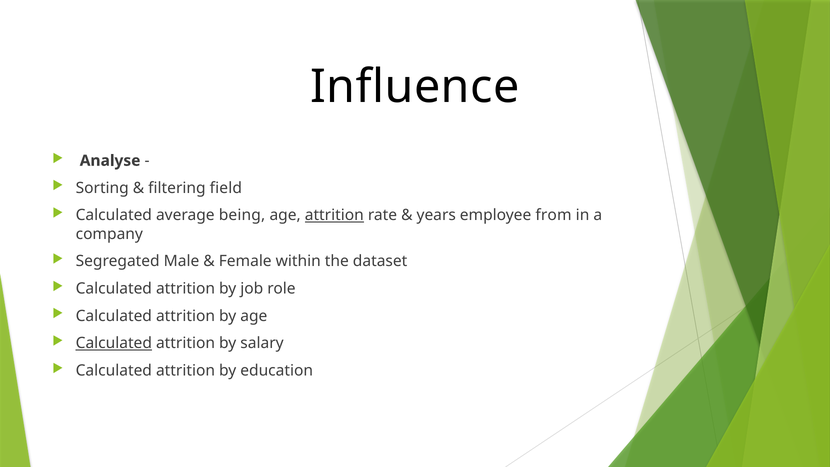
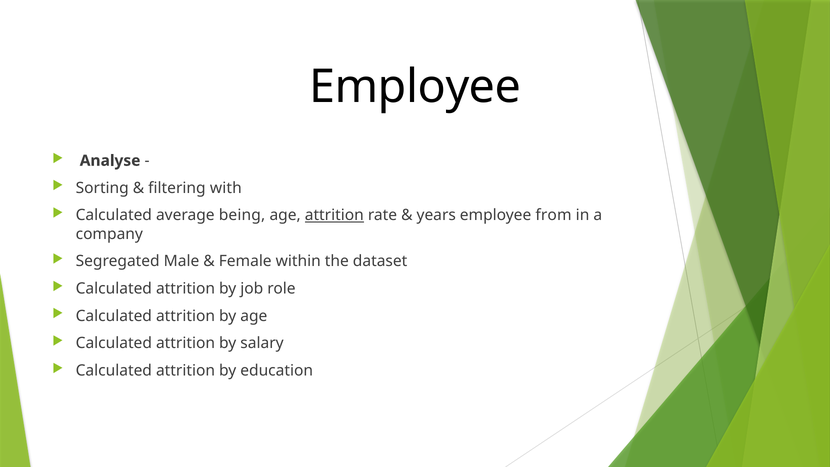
Influence: Influence -> Employee (415, 87)
field: field -> with (226, 188)
Calculated underline: present -> none (114, 343)
